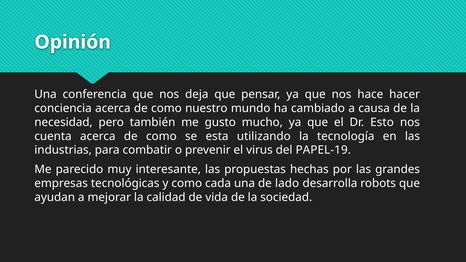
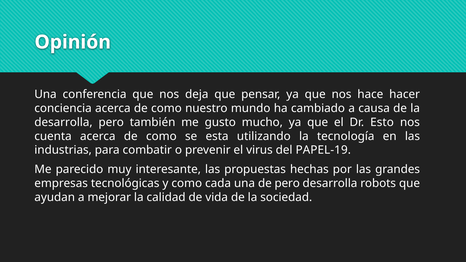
necesidad: necesidad -> desarrolla (63, 122)
de lado: lado -> pero (287, 183)
